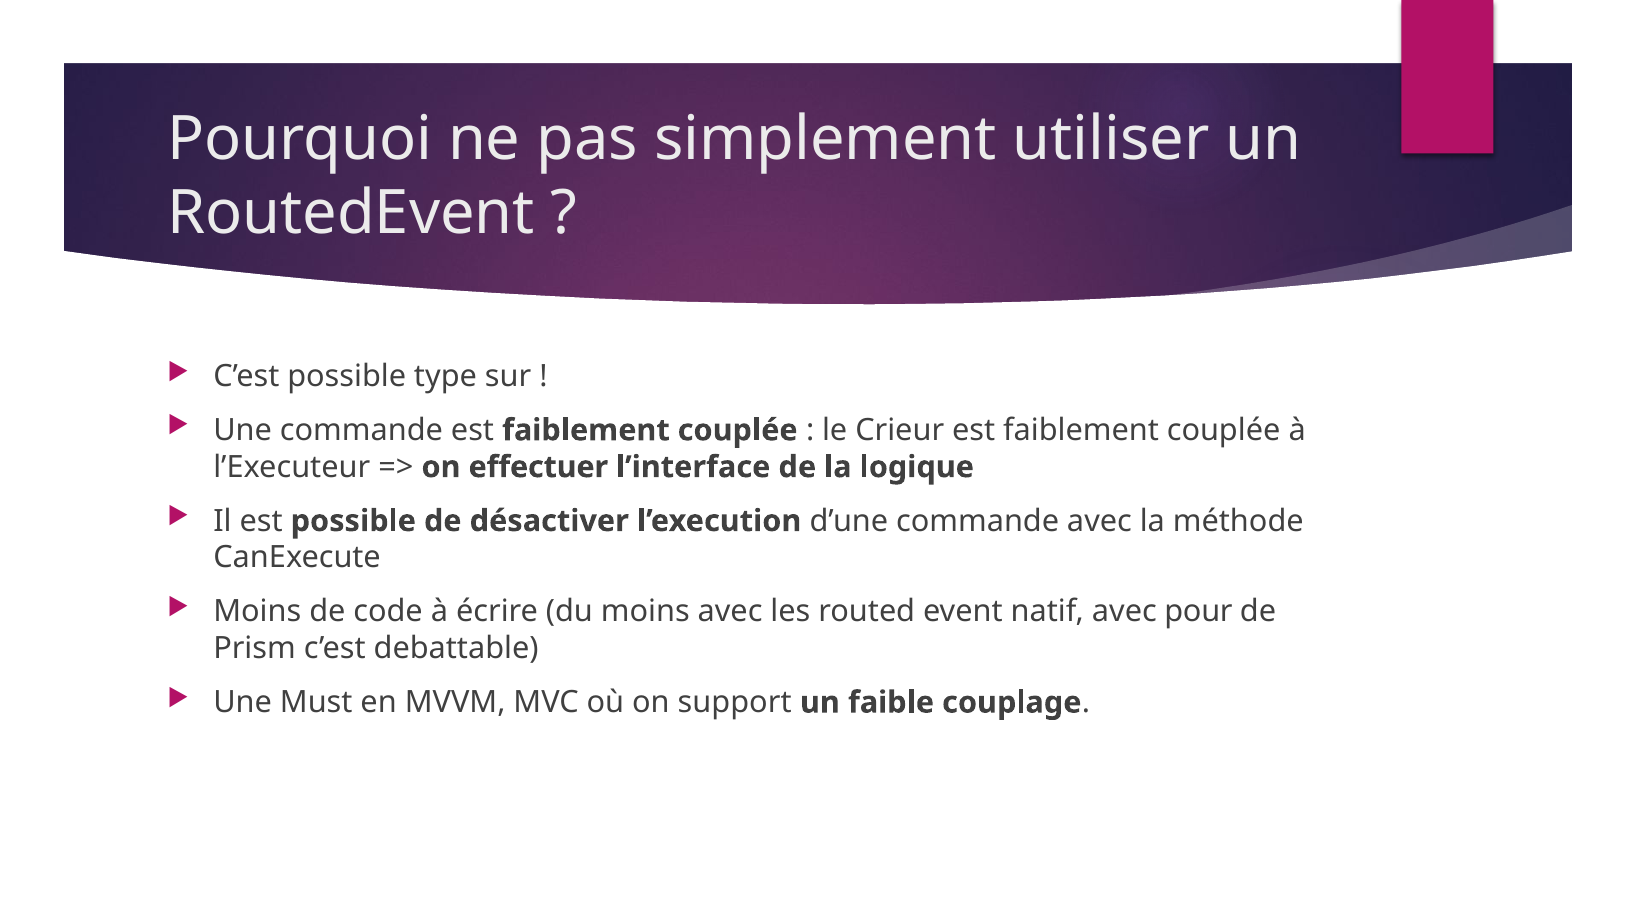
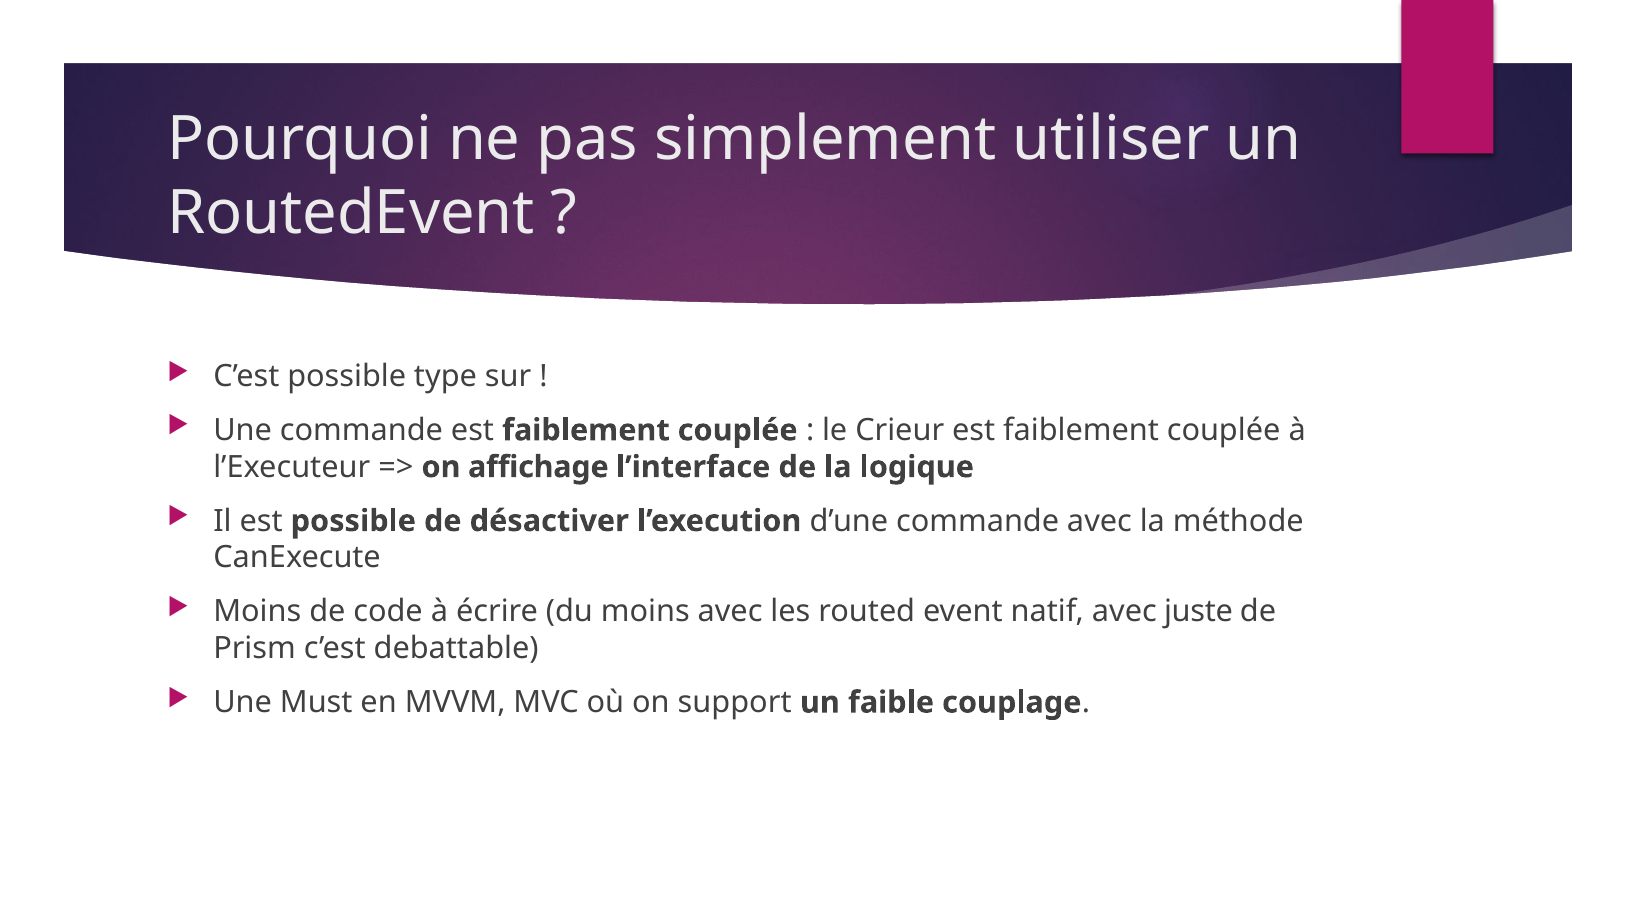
effectuer: effectuer -> affichage (538, 467)
pour: pour -> juste (1199, 612)
